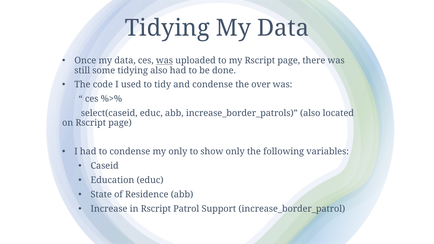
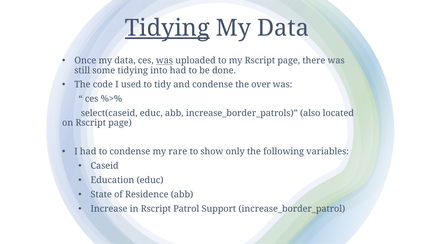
Tidying underline: none -> present (167, 28)
tidying also: also -> into (159, 70)
my only: only -> rare (178, 152)
